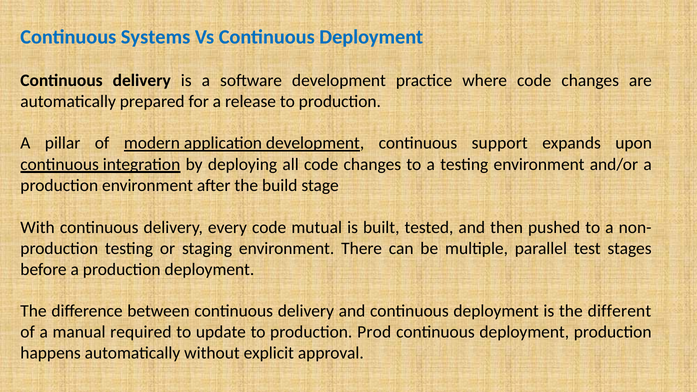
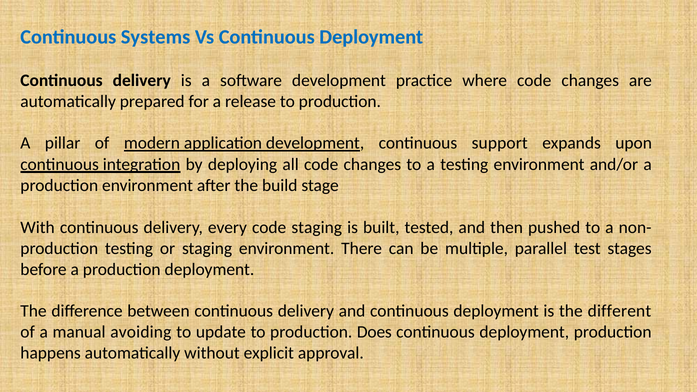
code mutual: mutual -> staging (317, 228)
required: required -> avoiding (141, 332)
Prod: Prod -> Does (374, 332)
